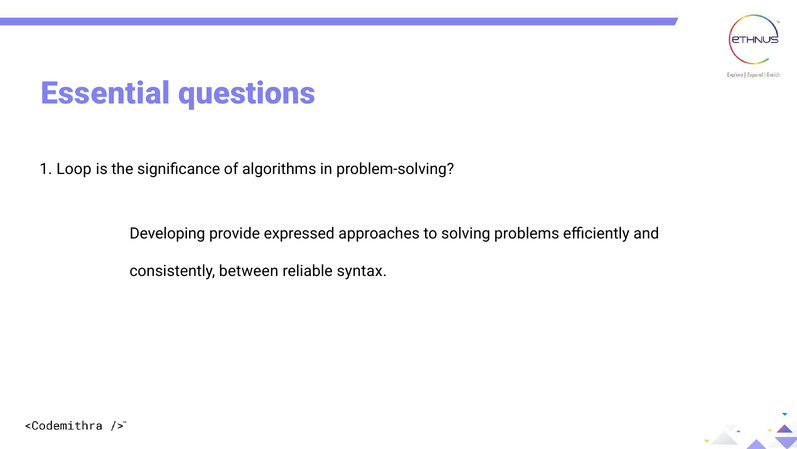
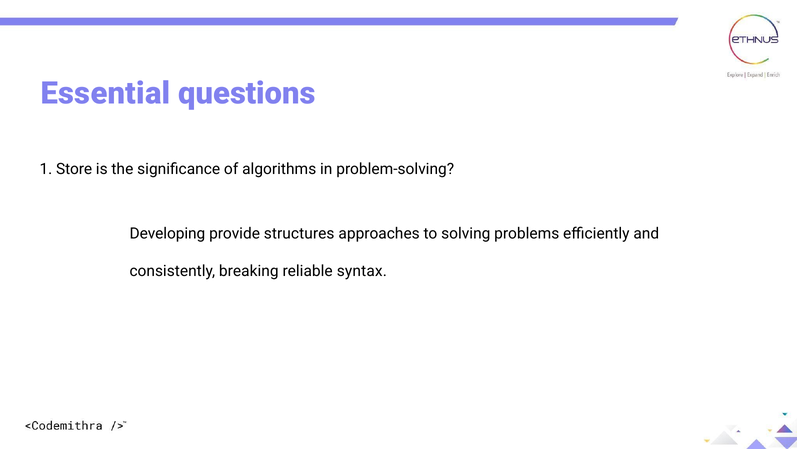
Loop: Loop -> Store (74, 169)
expressed: expressed -> structures (299, 234)
between: between -> breaking (249, 271)
